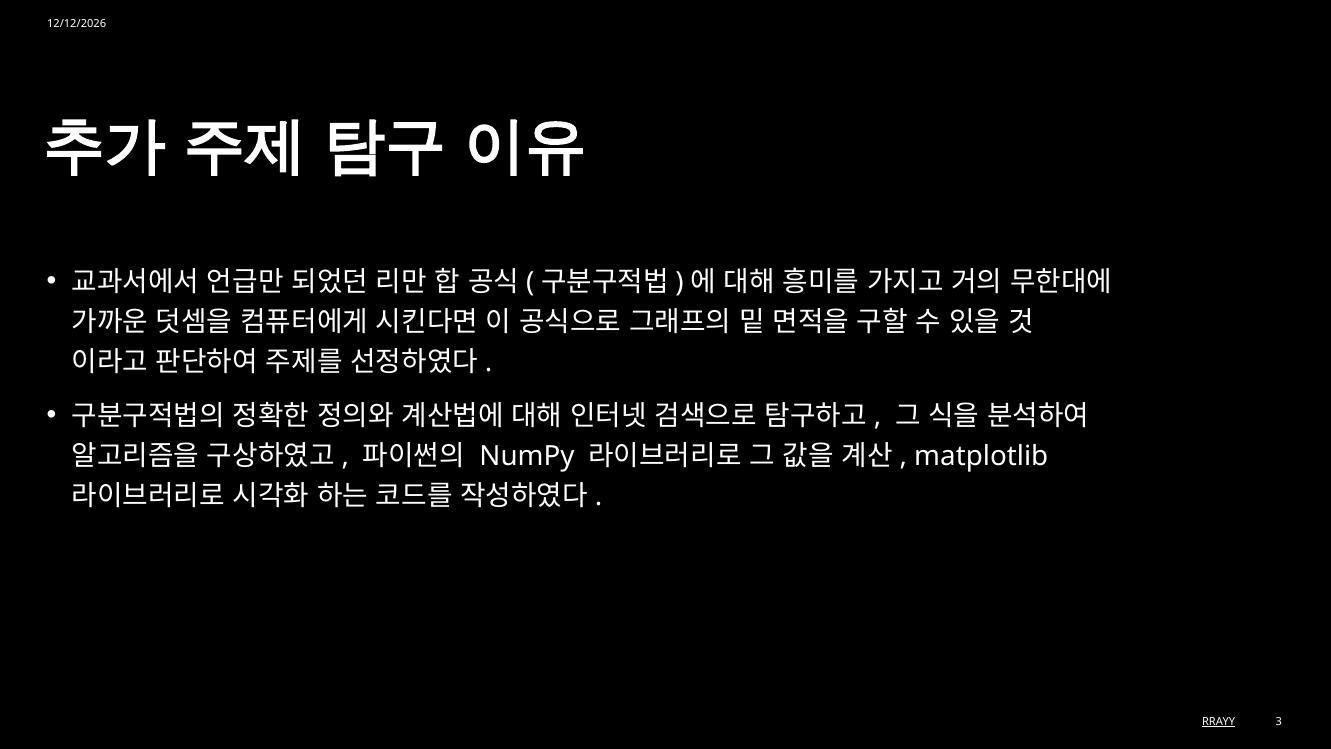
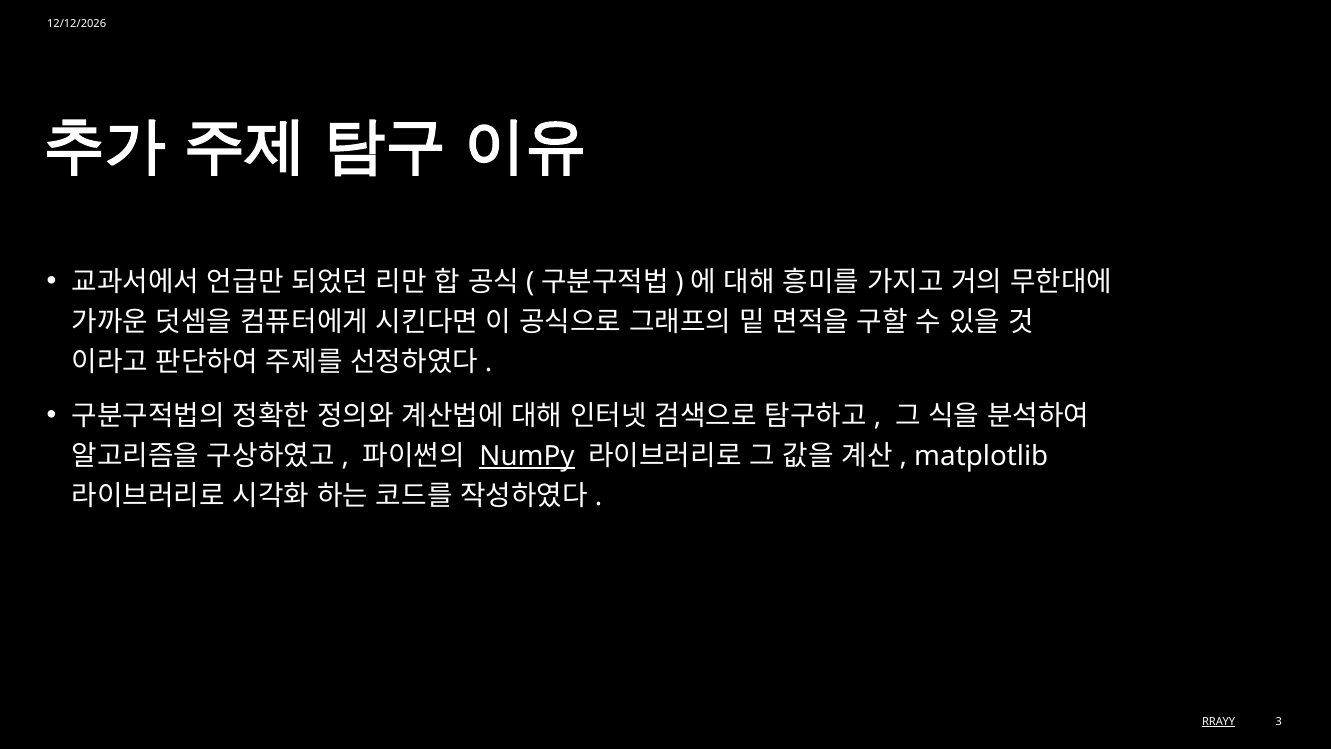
NumPy underline: none -> present (527, 456)
